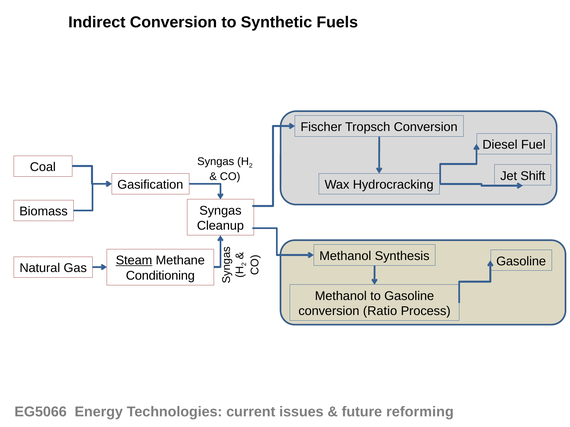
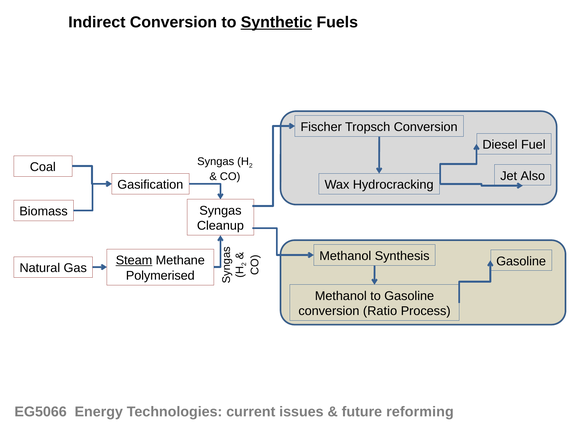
Synthetic underline: none -> present (276, 22)
Shift: Shift -> Also (533, 176)
Conditioning: Conditioning -> Polymerised (160, 276)
